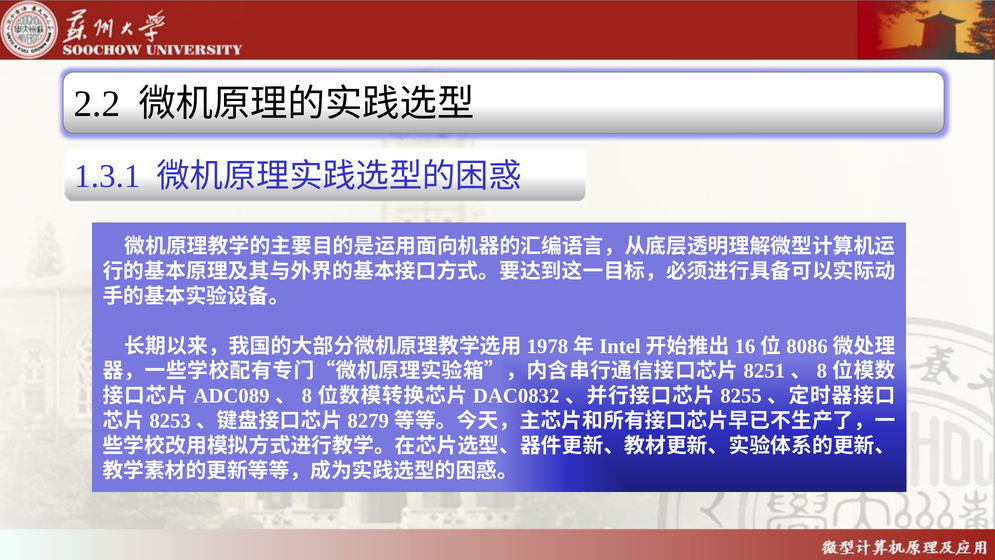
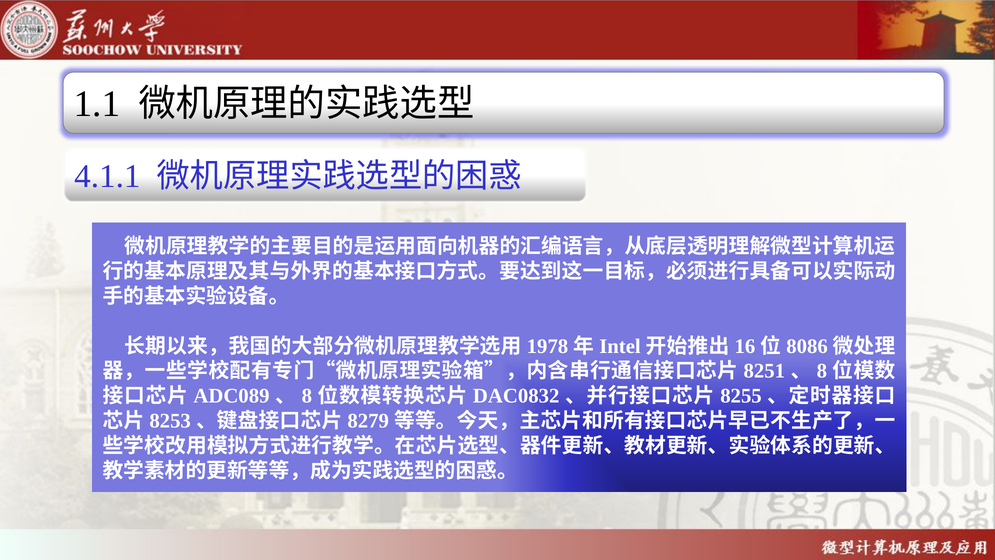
2.2: 2.2 -> 1.1 (97, 104)
1.3.1: 1.3.1 -> 4.1.1 (107, 176)
